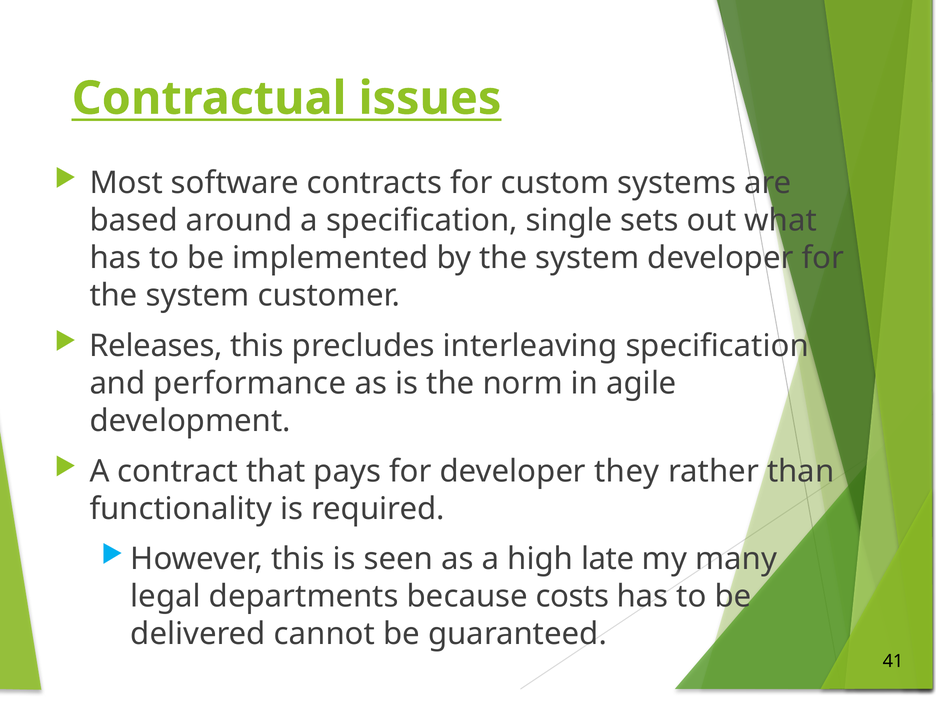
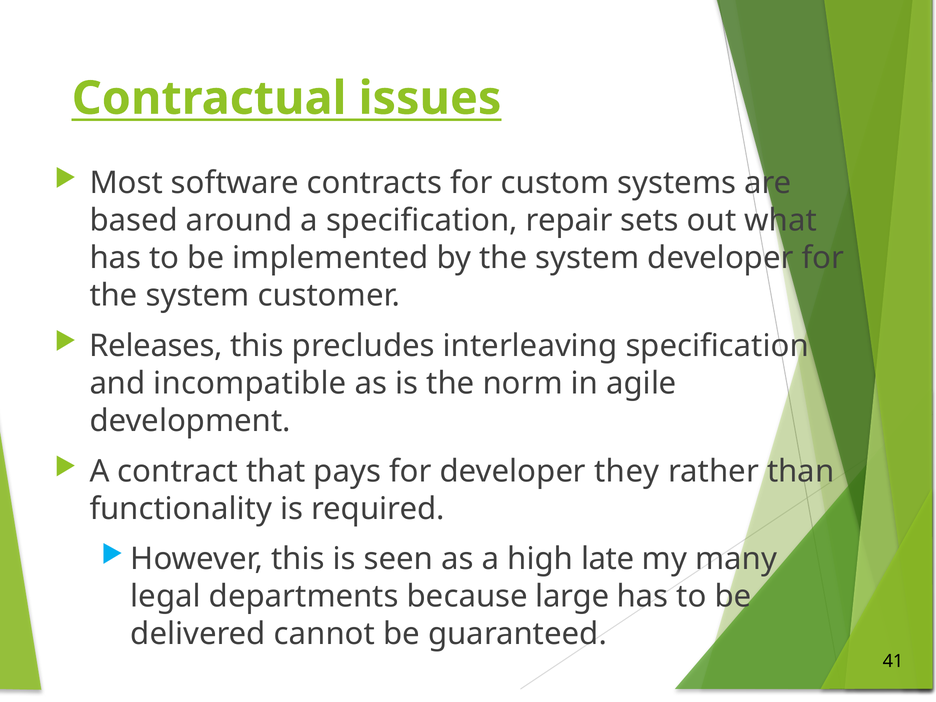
single: single -> repair (569, 221)
performance: performance -> incompatible (250, 383)
costs: costs -> large (572, 597)
